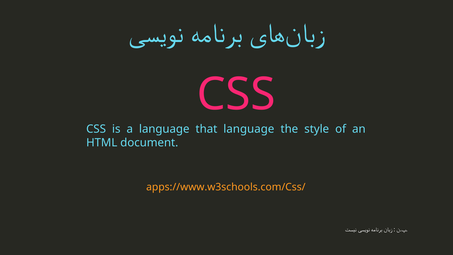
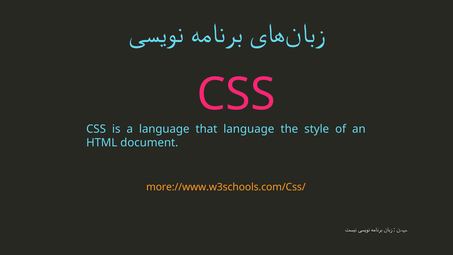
apps://www.w3schools.com/Css/: apps://www.w3schools.com/Css/ -> more://www.w3schools.com/Css/ (226, 187)
